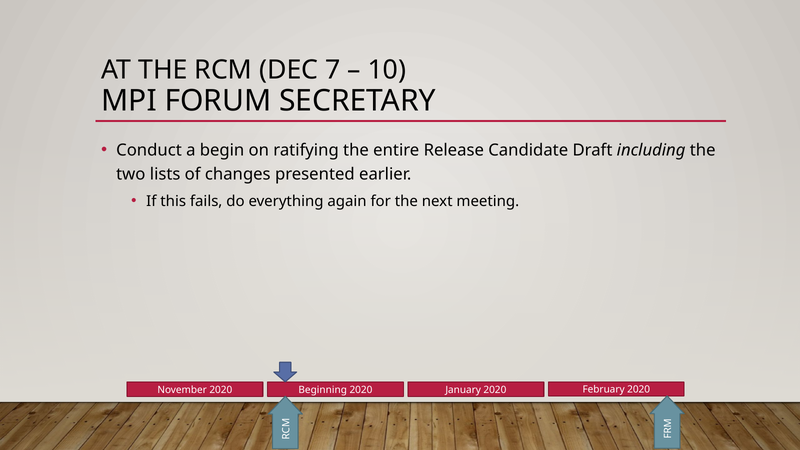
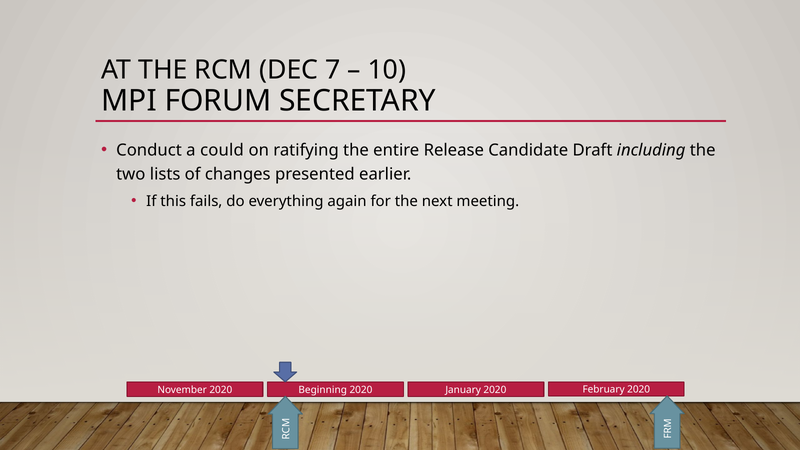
begin: begin -> could (222, 150)
